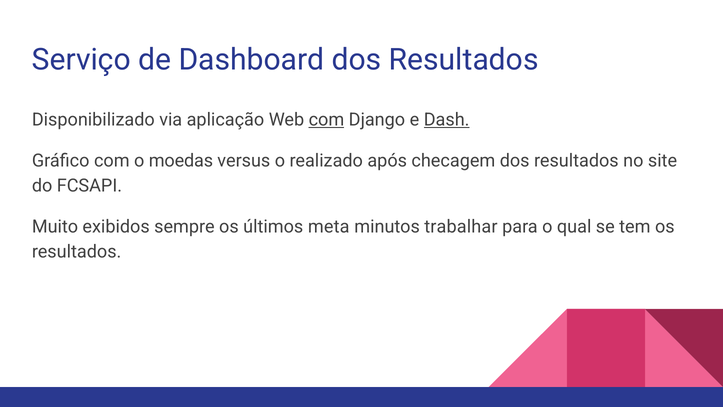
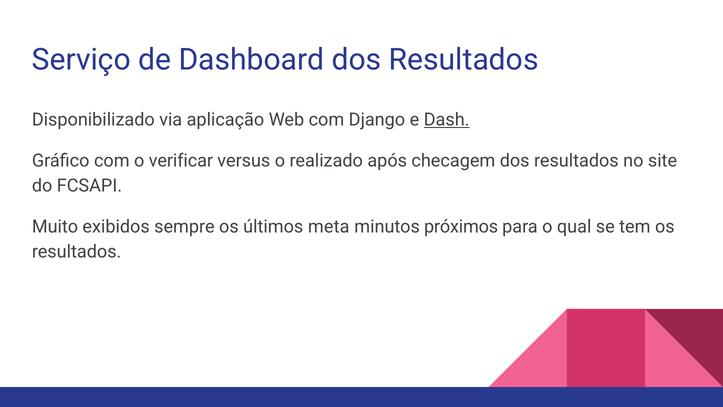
com underline: present -> none (326, 120)
moedas: moedas -> verificar (181, 161)
trabalhar: trabalhar -> próximos (461, 227)
